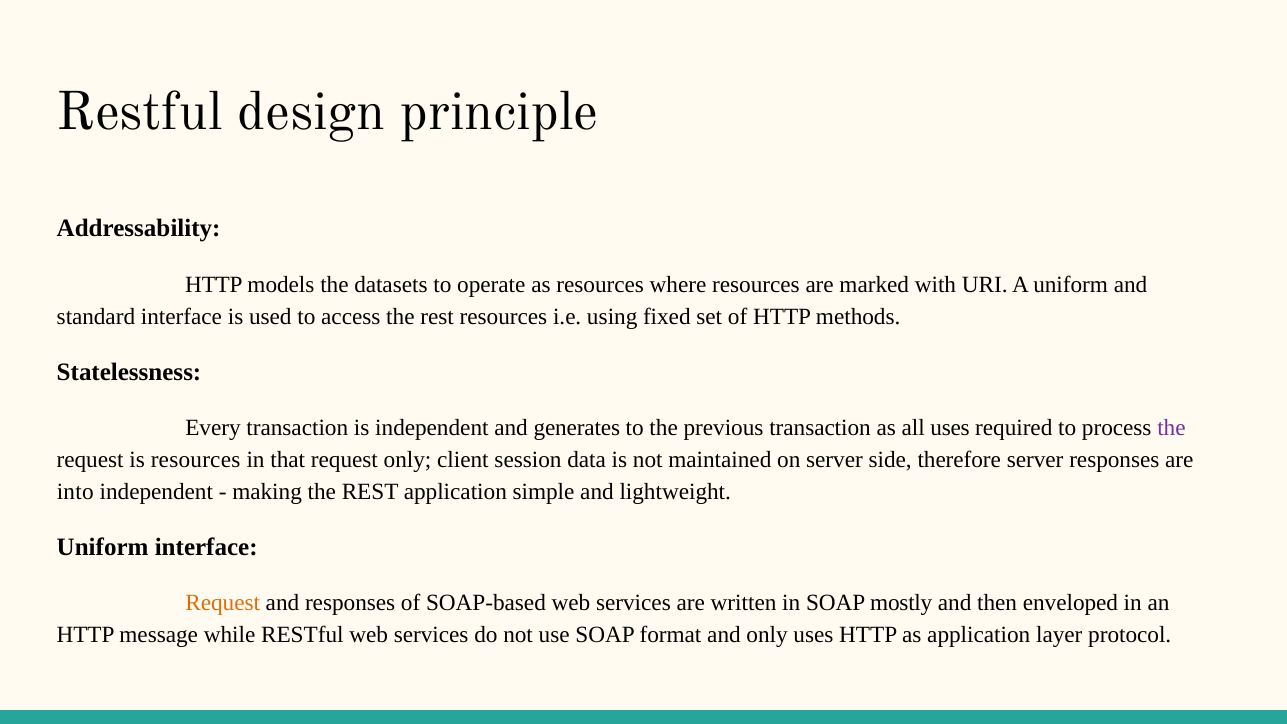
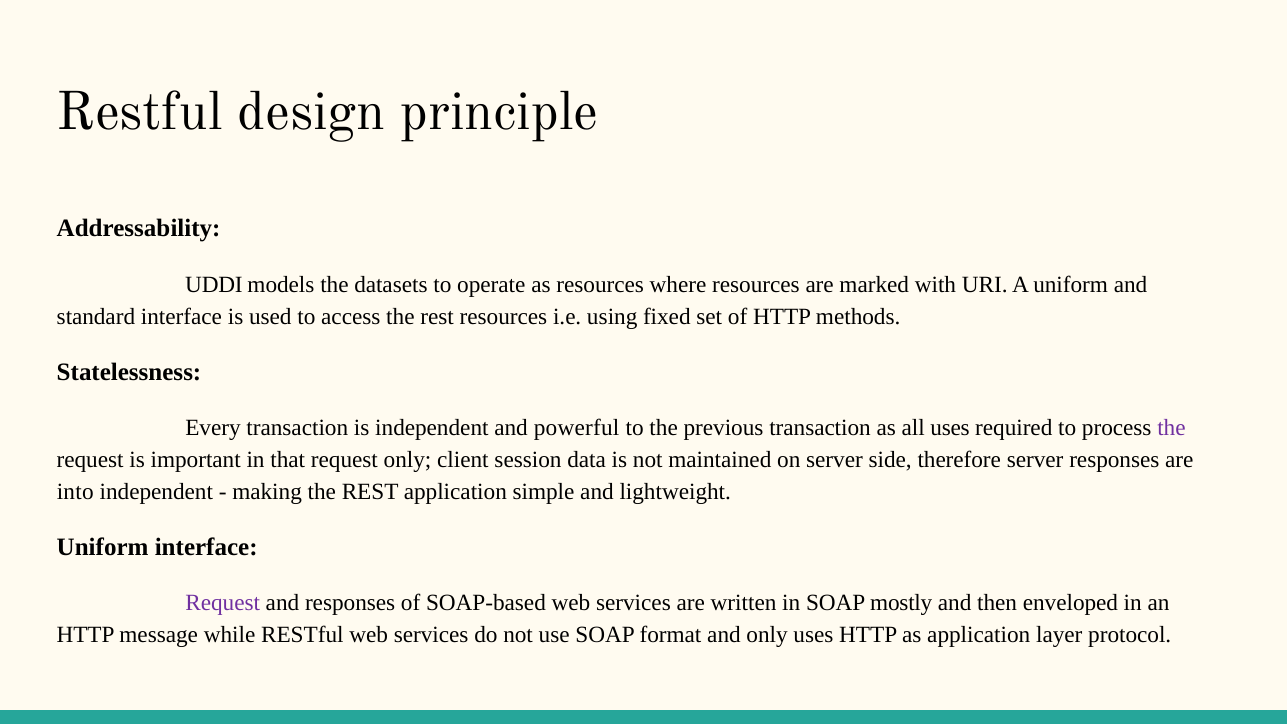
HTTP: HTTP -> UDDI (214, 285)
generates: generates -> powerful (577, 428)
is resources: resources -> important (196, 460)
Request colour: orange -> purple (223, 603)
